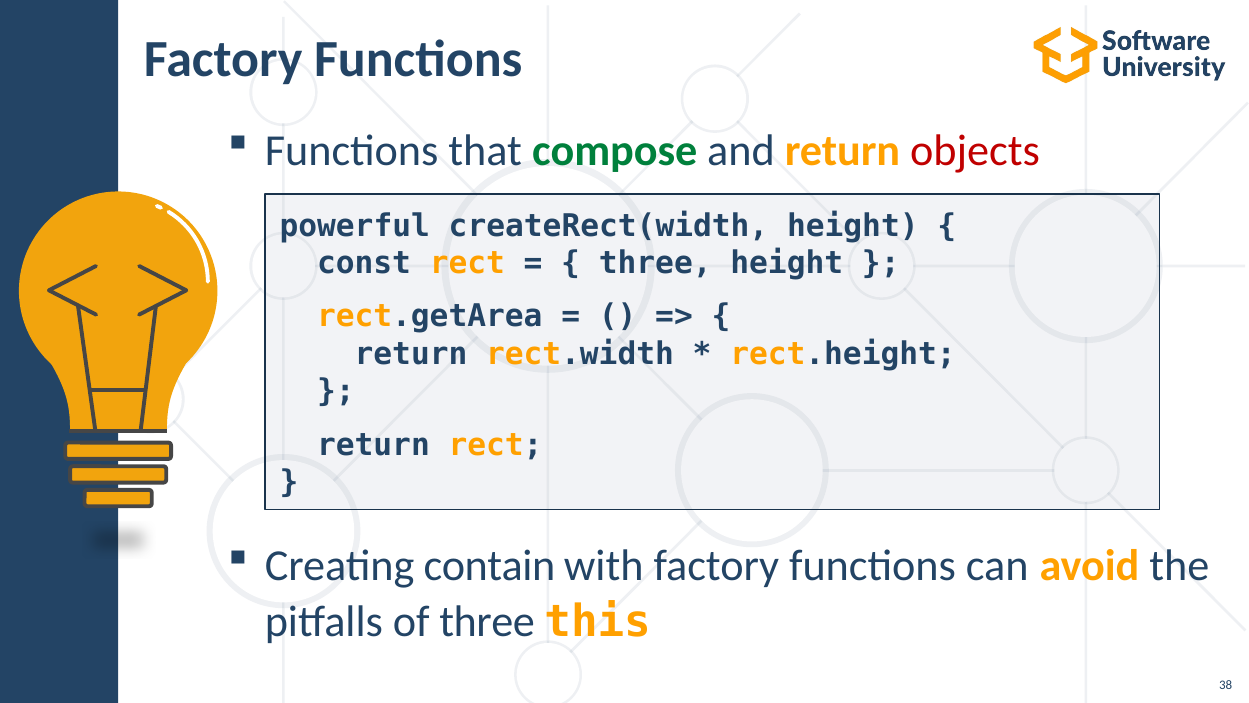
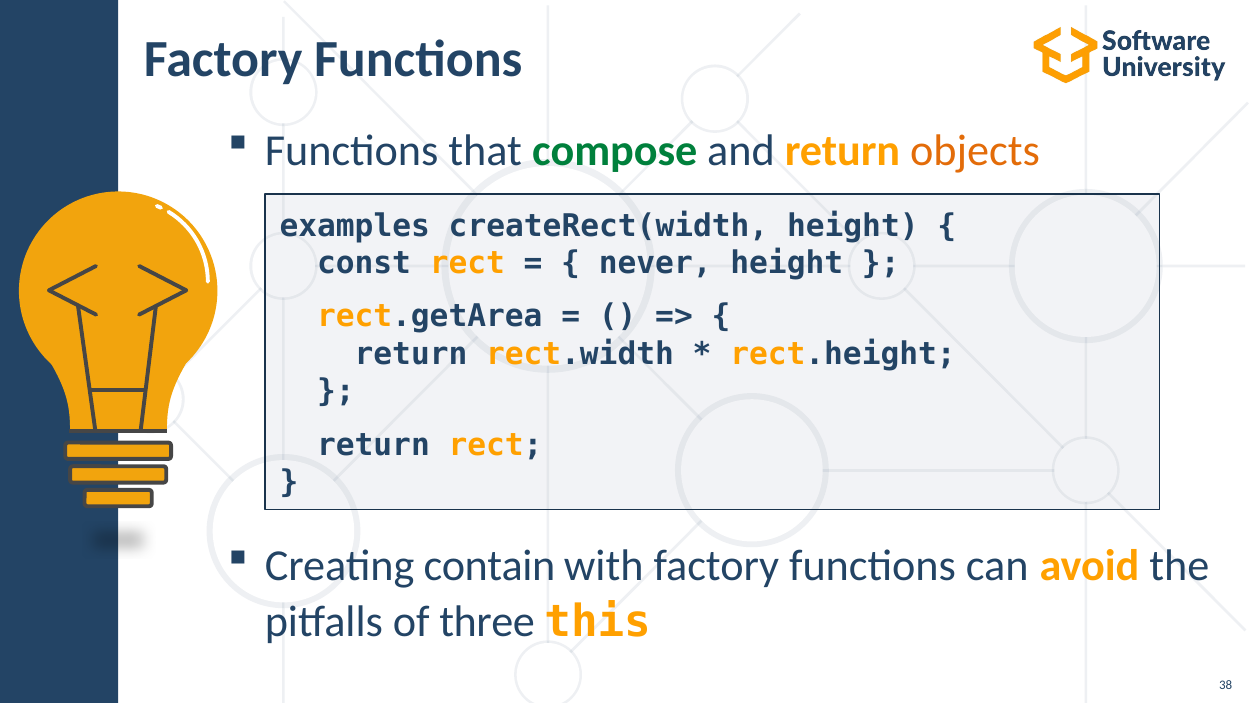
objects colour: red -> orange (975, 151)
powerful: powerful -> examples (355, 226)
three: three -> never (655, 263)
